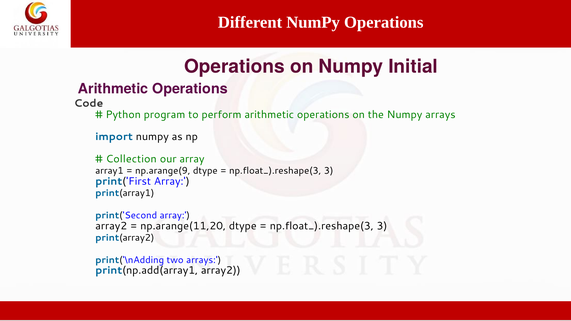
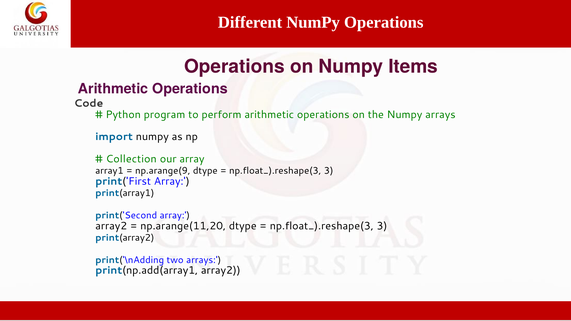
Initial: Initial -> Items (413, 67)
